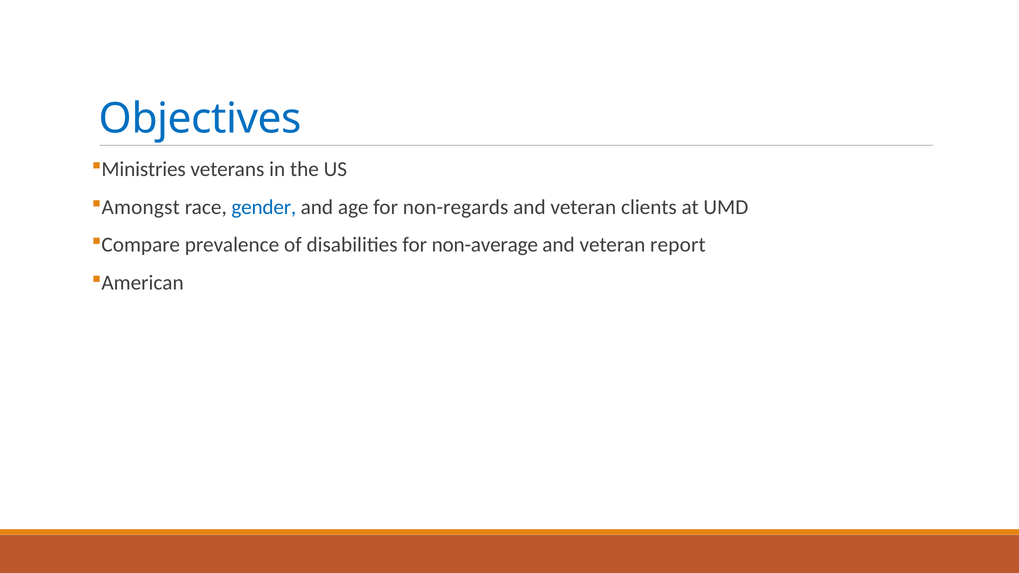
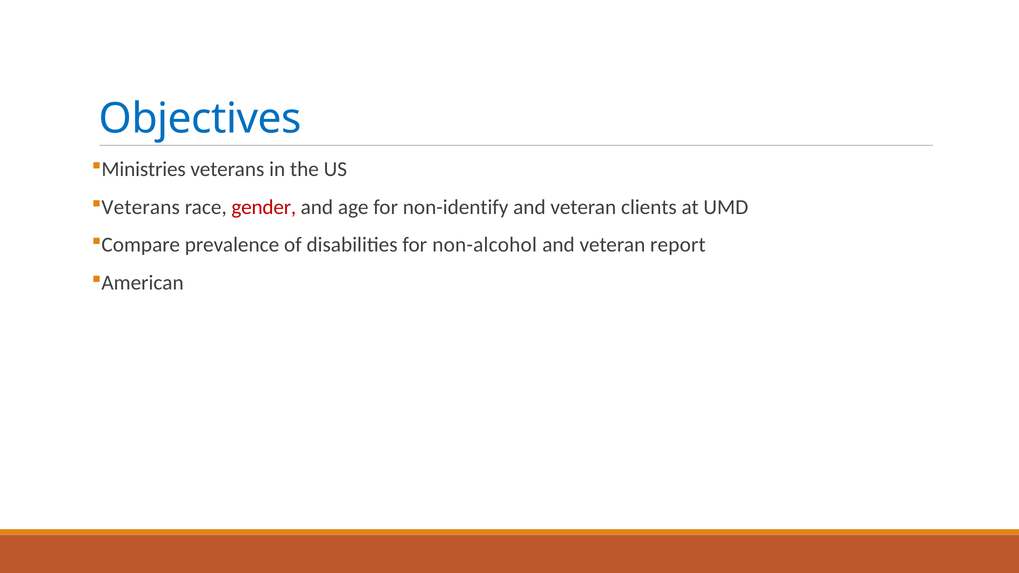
Amongst: Amongst -> Veterans (141, 207)
gender colour: blue -> red (264, 207)
non-regards: non-regards -> non-identify (456, 207)
non-average: non-average -> non-alcohol (485, 245)
